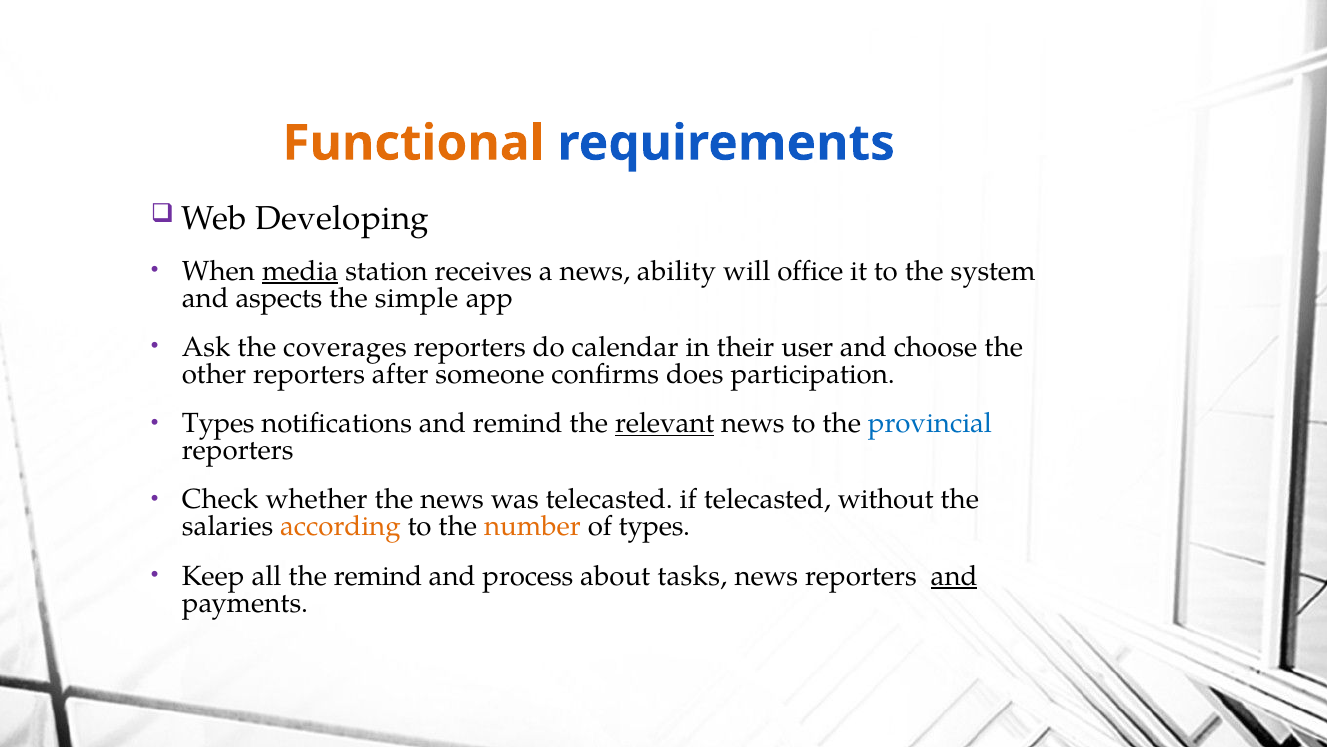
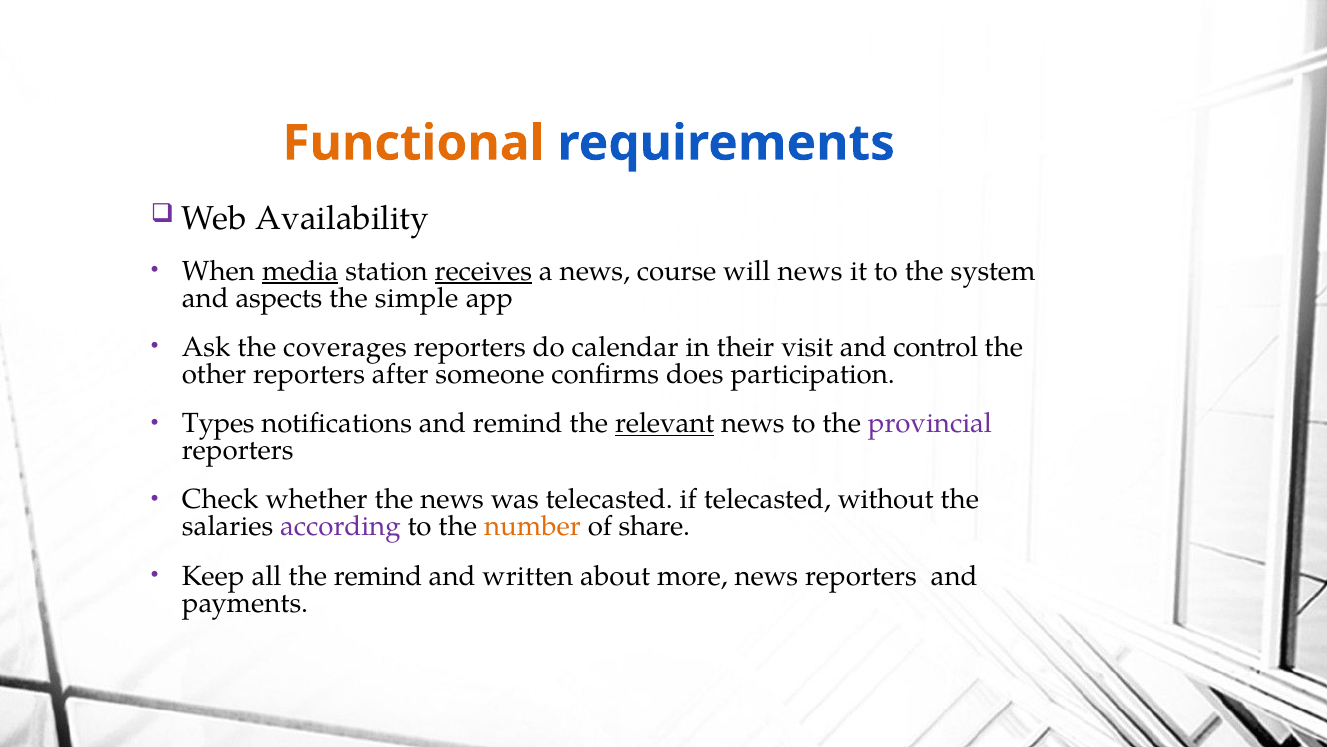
Developing: Developing -> Availability (342, 219)
receives underline: none -> present (483, 271)
ability: ability -> course (677, 271)
will office: office -> news (810, 271)
user: user -> visit (807, 347)
choose: choose -> control (936, 347)
provincial colour: blue -> purple (930, 423)
according colour: orange -> purple (340, 526)
of types: types -> share (654, 526)
process: process -> written (528, 576)
tasks: tasks -> more (692, 576)
and underline: present -> none (954, 576)
